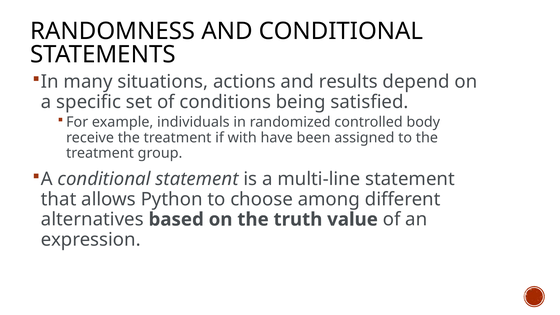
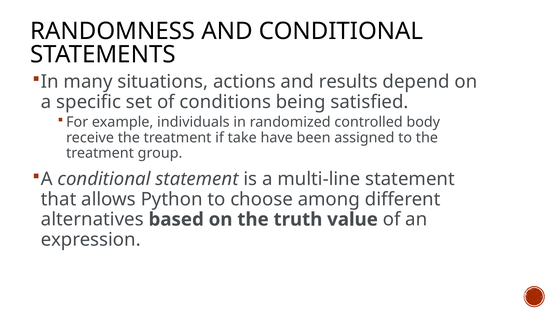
with: with -> take (242, 138)
